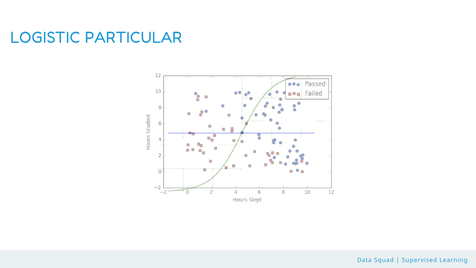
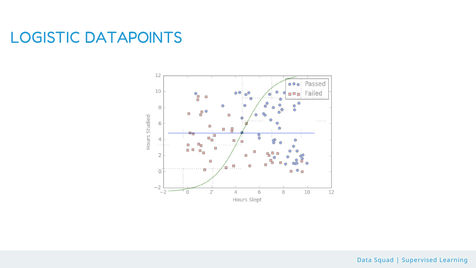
PARTICULAR: PARTICULAR -> DATAPOINTS (134, 37)
